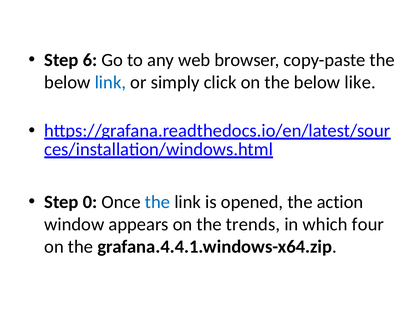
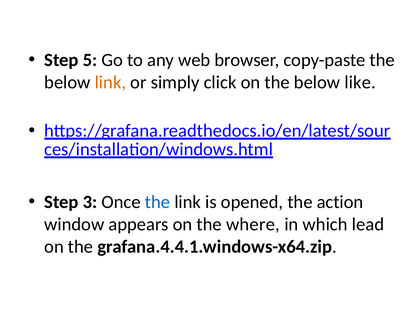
6: 6 -> 5 (90, 60)
link colour: blue -> orange (110, 82)
0: 0 -> 3 (90, 202)
trends: trends -> where (253, 224)
four: four -> lead (368, 224)
